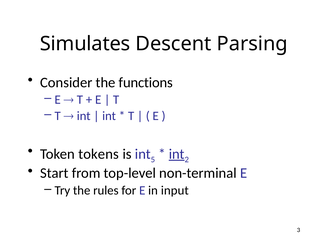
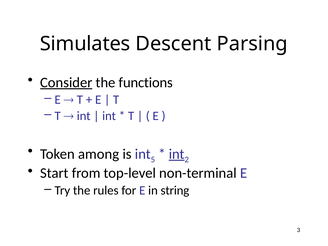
Consider underline: none -> present (66, 82)
tokens: tokens -> among (99, 154)
input: input -> string (175, 190)
